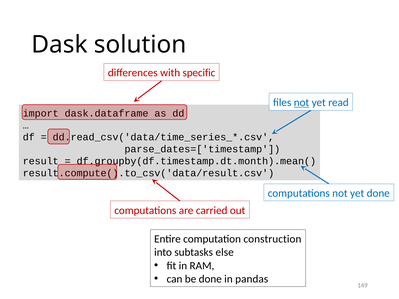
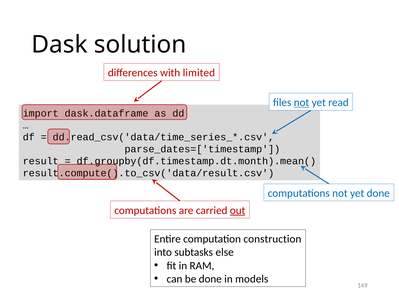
specific: specific -> limited (199, 73)
out underline: none -> present (238, 211)
pandas: pandas -> models (252, 279)
